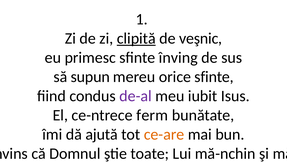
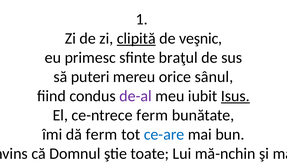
înving: înving -> braţul (178, 57)
să supun: supun -> puteri (90, 77)
orice sfinte: sfinte -> sânul (214, 77)
Isus underline: none -> present (235, 96)
dă ajută: ajută -> ferm (101, 134)
ce-are colour: orange -> blue (164, 134)
